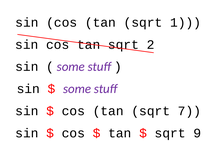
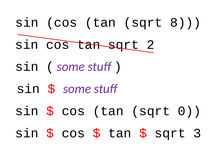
1: 1 -> 8 (186, 22)
7: 7 -> 0 (189, 110)
9: 9 -> 3 (197, 133)
